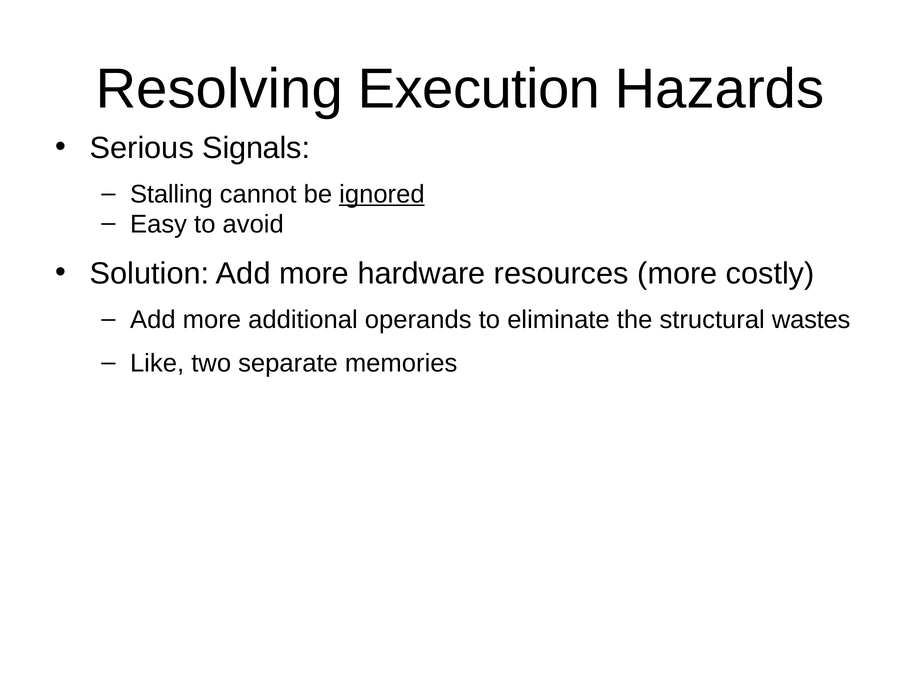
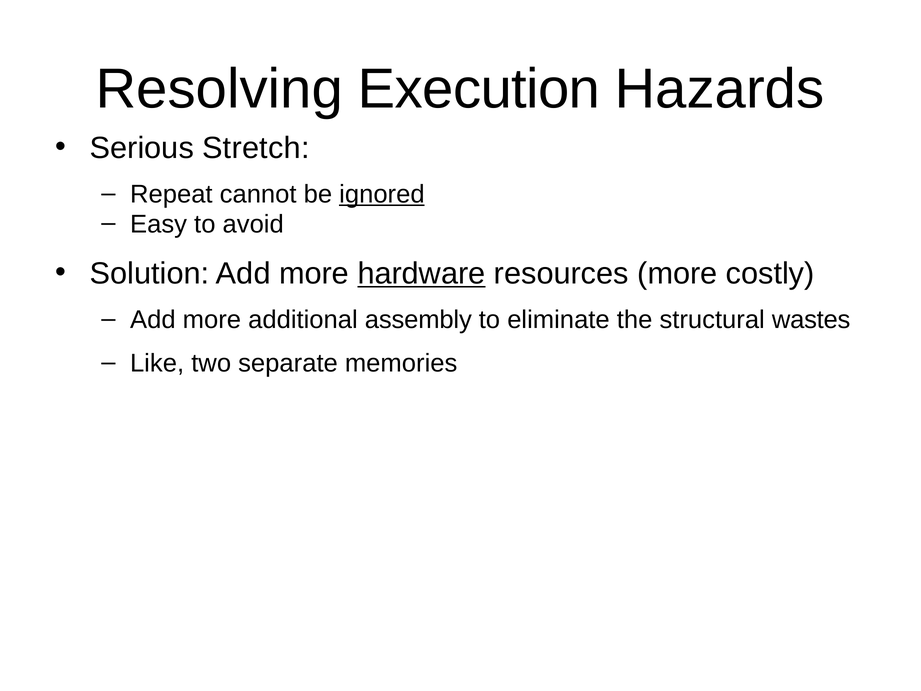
Signals: Signals -> Stretch (256, 148)
Stalling: Stalling -> Repeat (171, 194)
hardware underline: none -> present (422, 273)
operands: operands -> assembly (418, 320)
